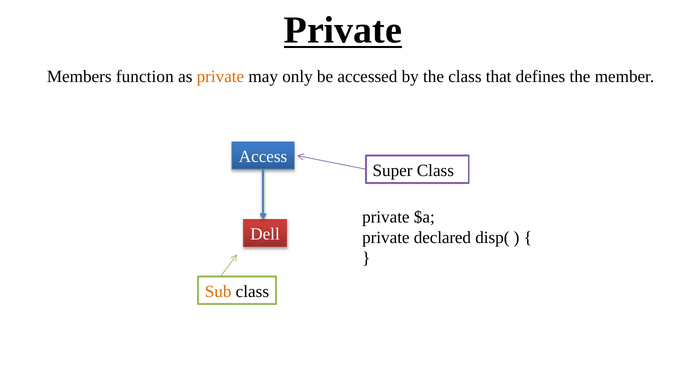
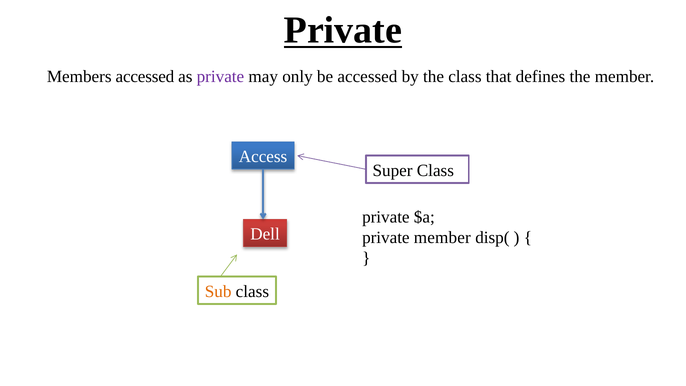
Members function: function -> accessed (145, 76)
private colour: orange -> purple (220, 76)
private declared: declared -> member (442, 237)
